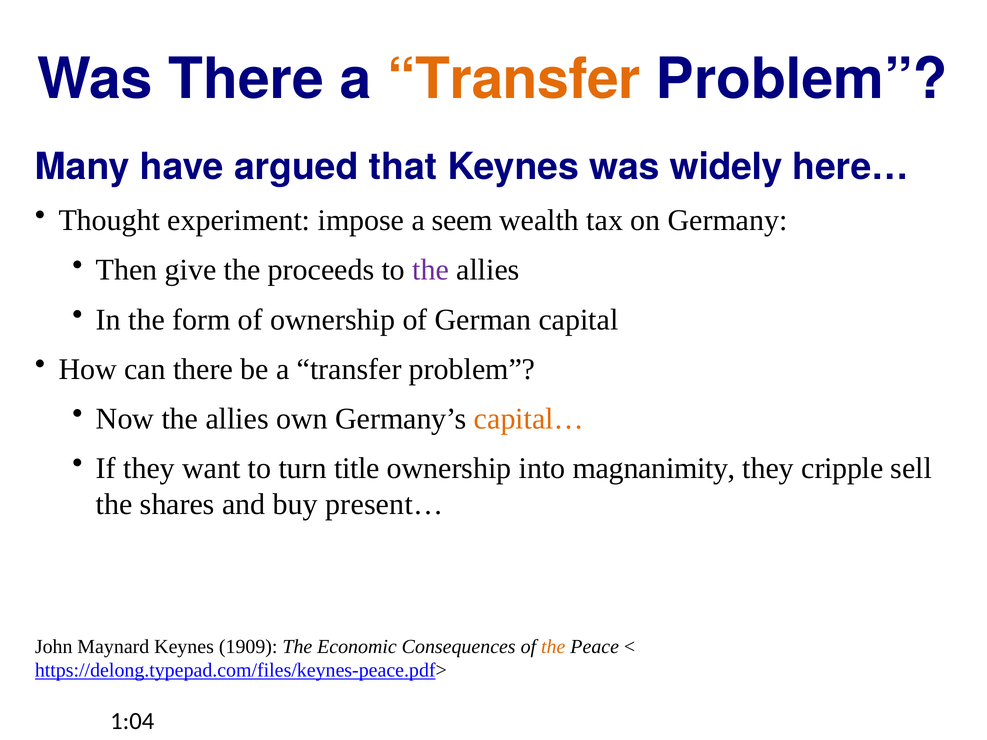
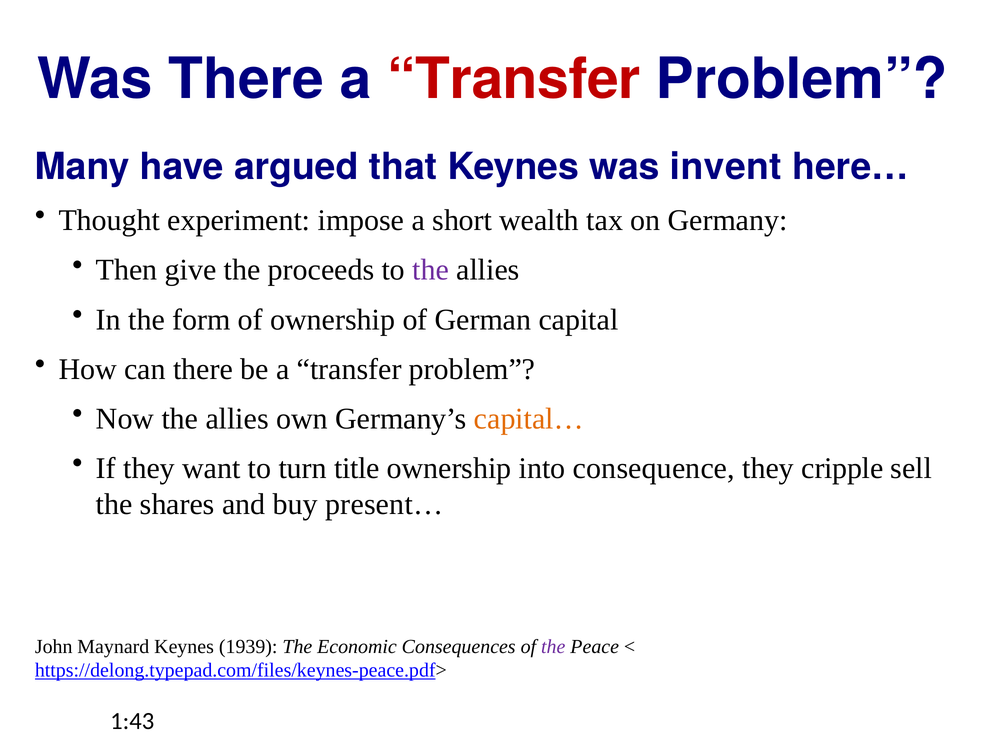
Transfer colour: orange -> red (514, 79)
widely: widely -> invent (726, 167)
seem: seem -> short (462, 220)
magnanimity: magnanimity -> consequence (654, 469)
1909: 1909 -> 1939 (248, 647)
the colour: orange -> purple (553, 647)
1:04: 1:04 -> 1:43 (132, 722)
